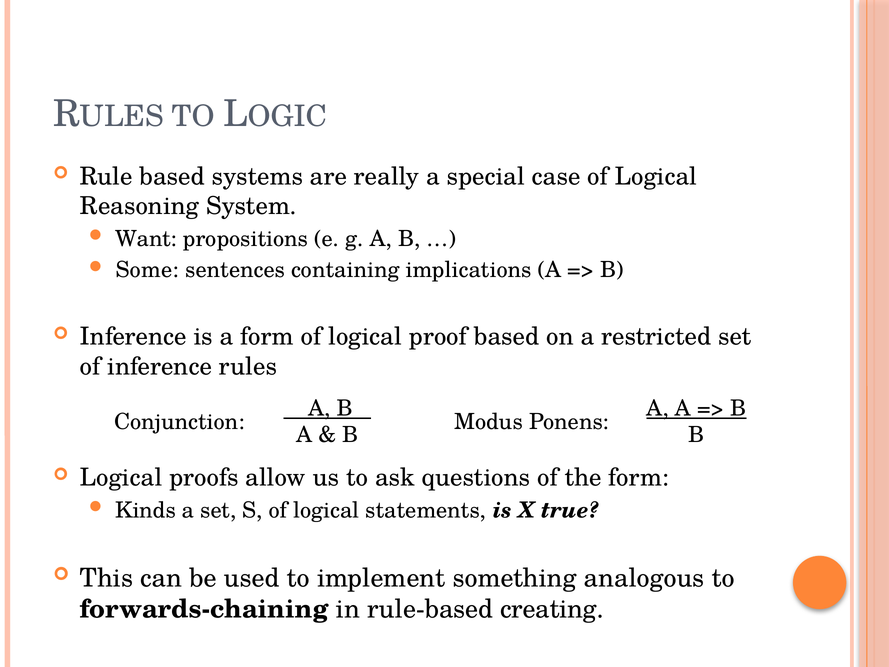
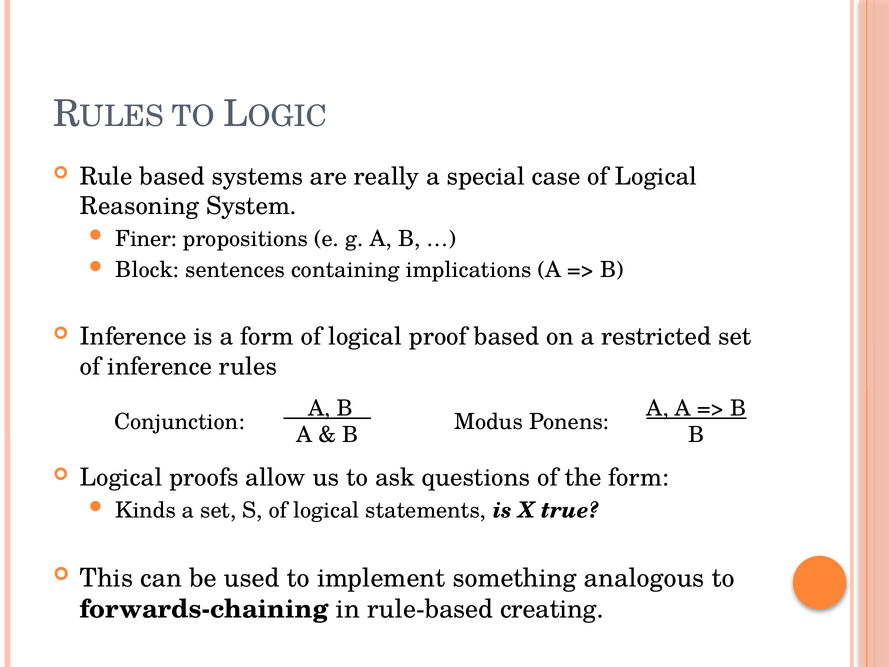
Want: Want -> Finer (146, 239)
Some: Some -> Block (147, 270)
